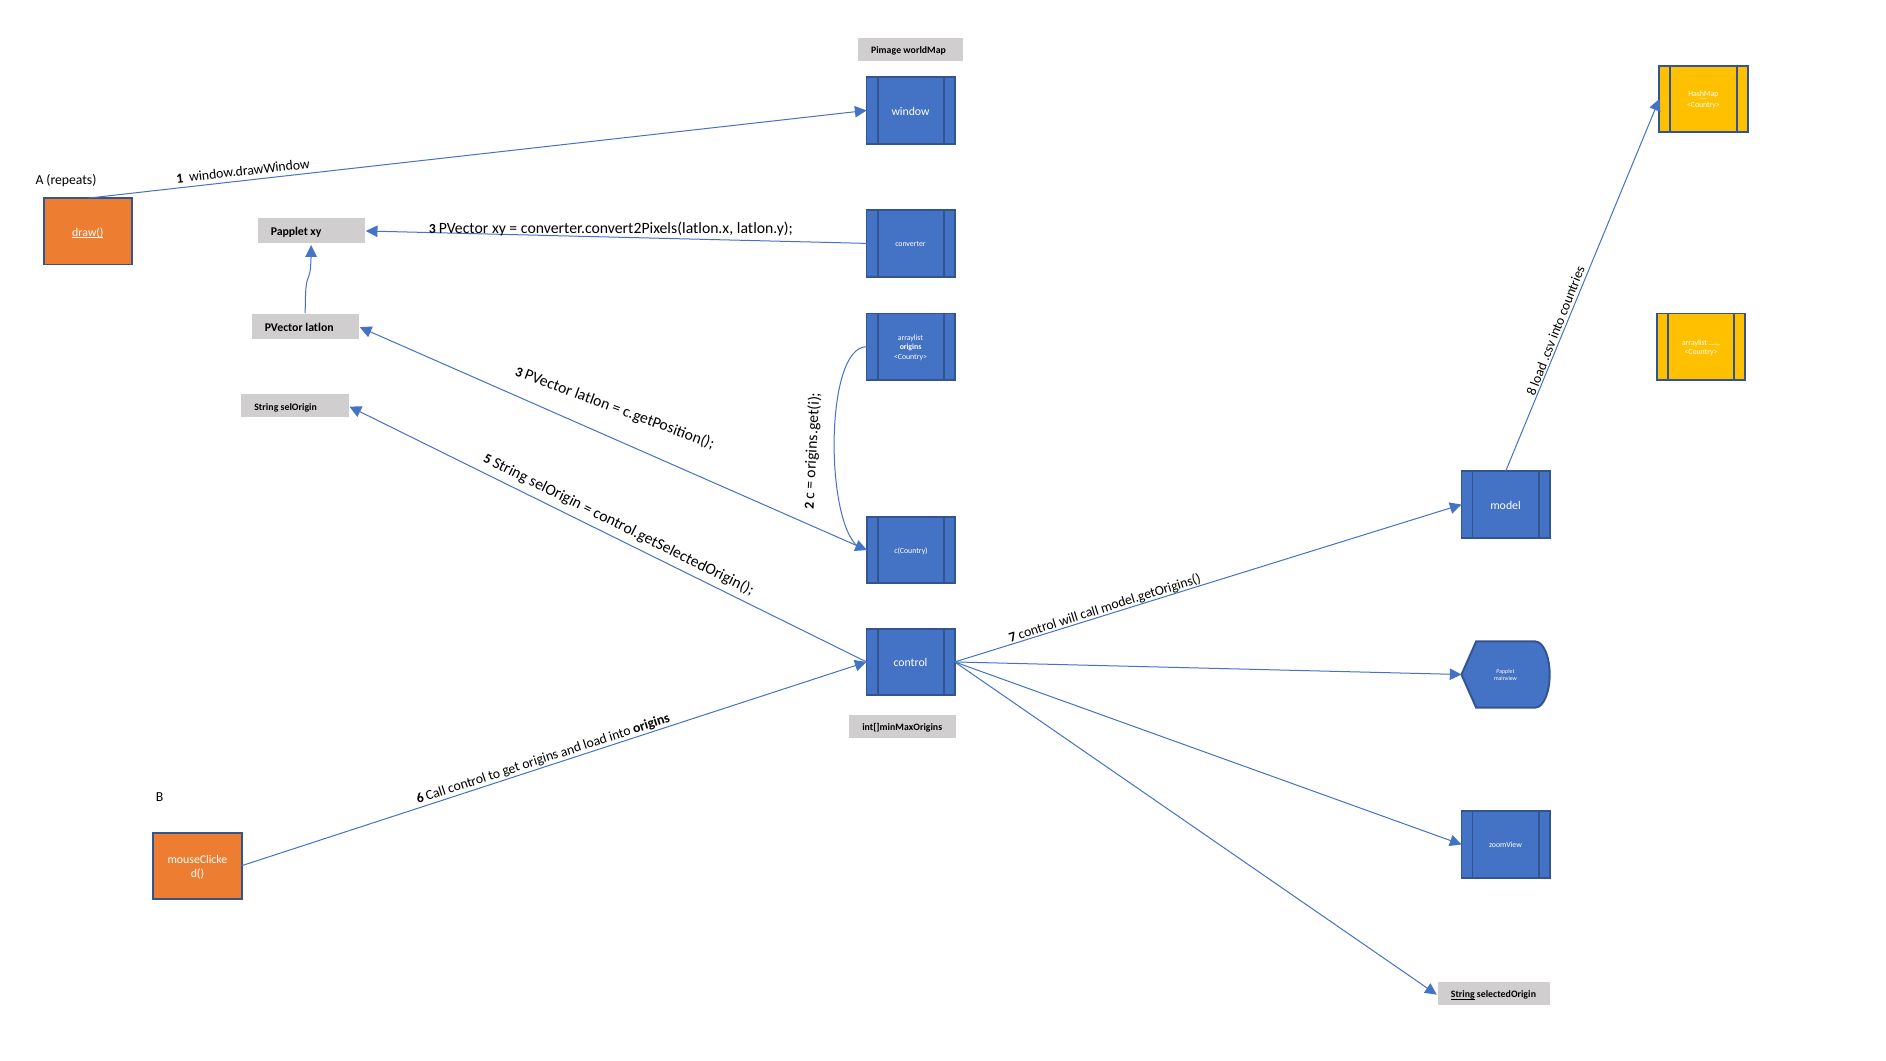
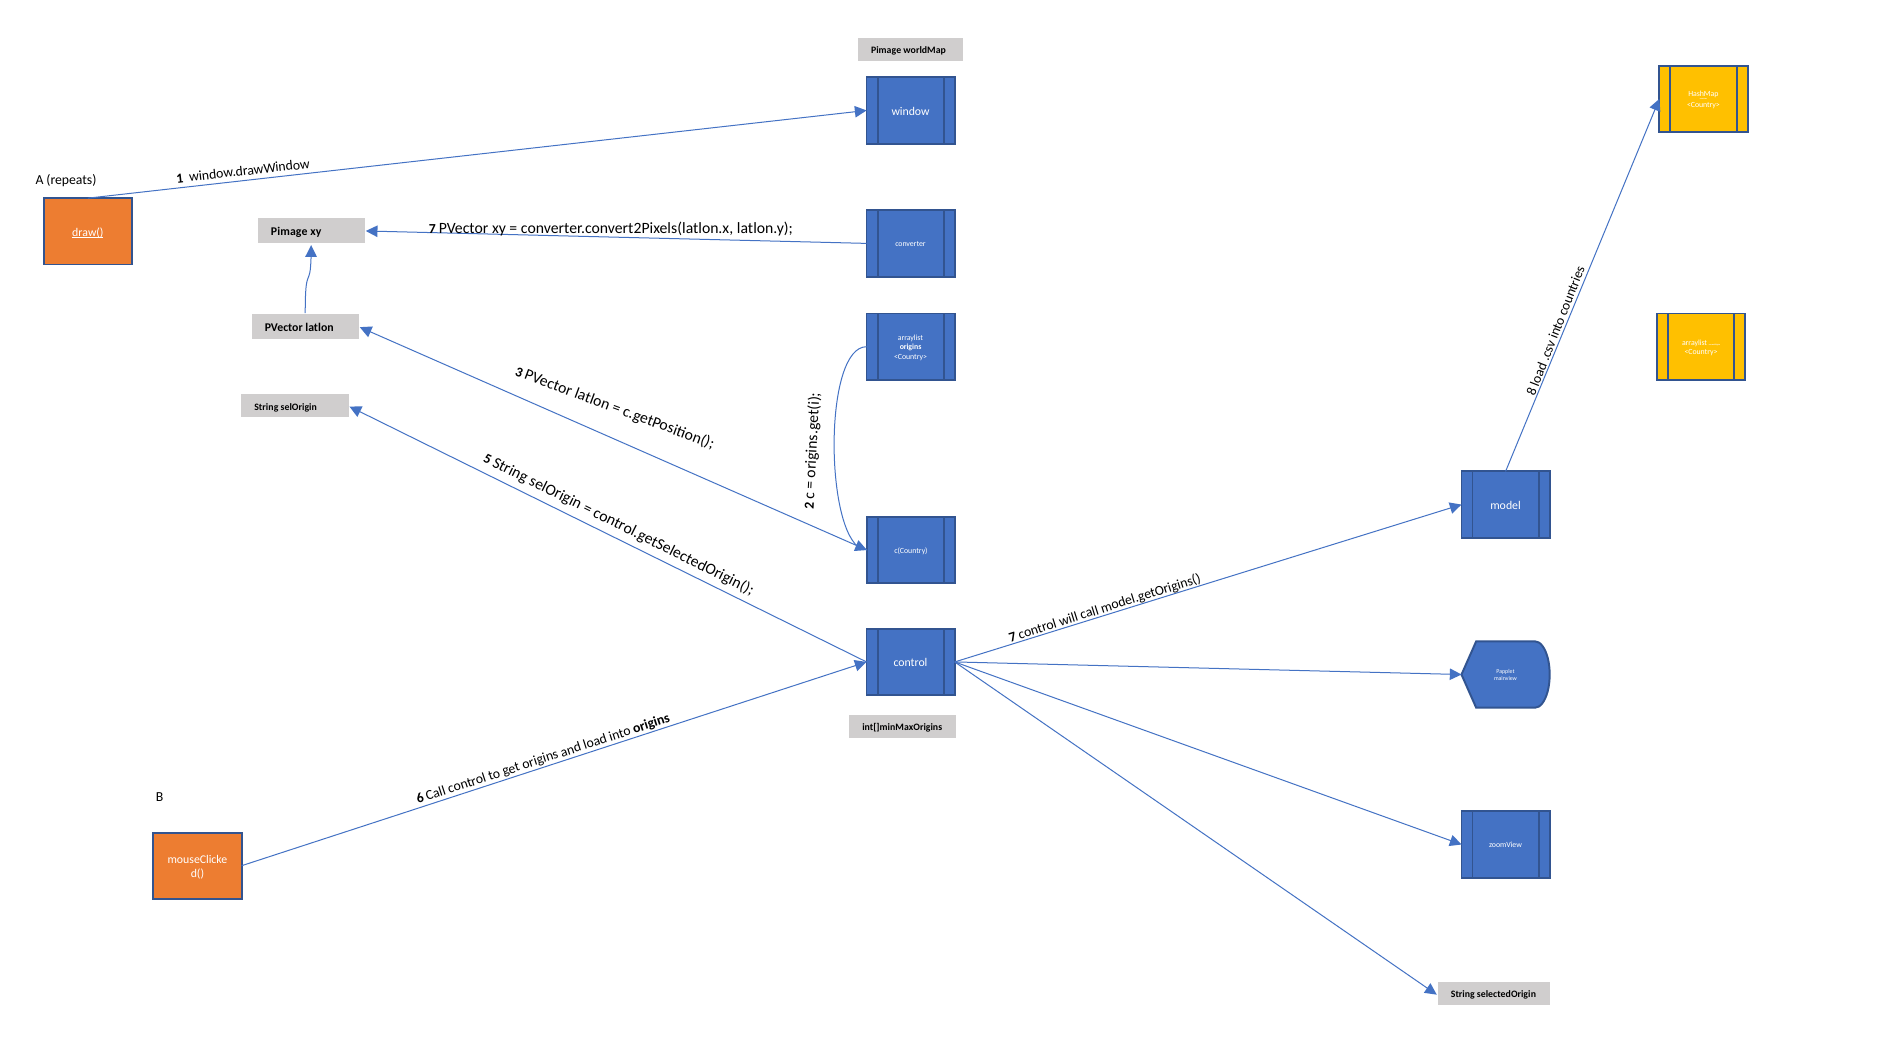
Papplet: Papplet -> Pimage (289, 231)
xy 3: 3 -> 7 (432, 229)
String underline: present -> none (1463, 995)
